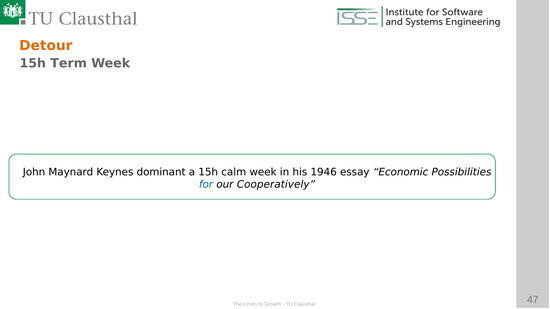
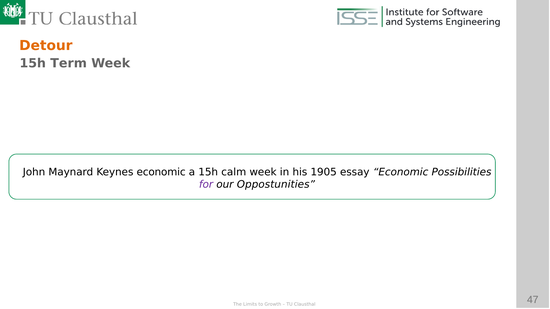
Keynes dominant: dominant -> economic (161, 172)
1946: 1946 -> 1905 (324, 172)
for colour: blue -> purple (206, 185)
Cooperatively: Cooperatively -> Oppostunities (276, 185)
